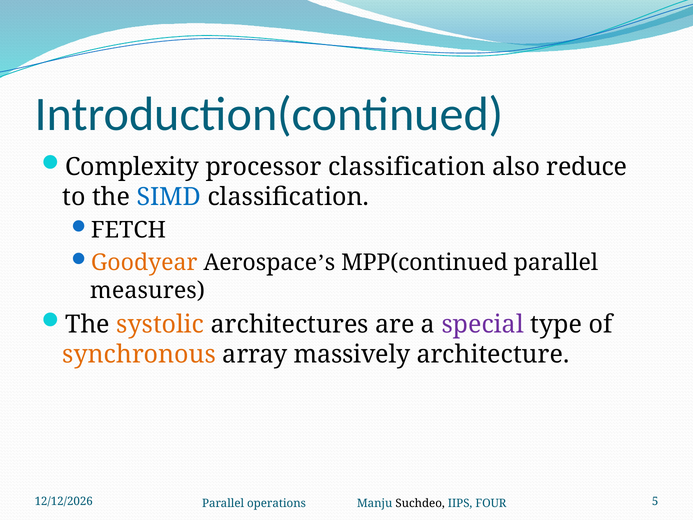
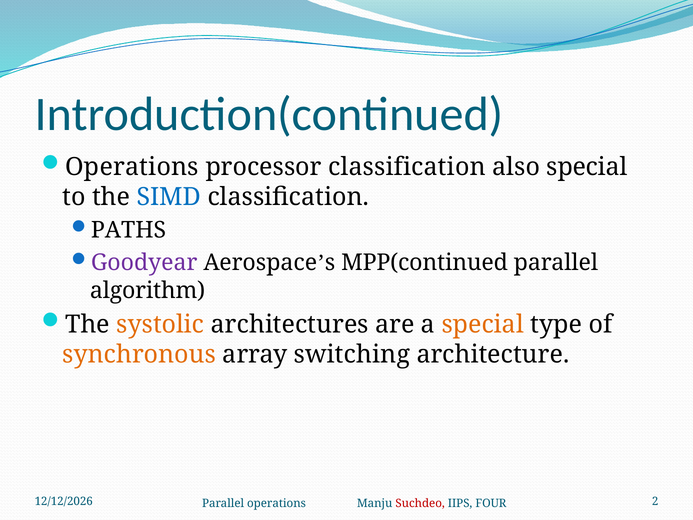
Complexity: Complexity -> Operations (132, 167)
also reduce: reduce -> special (587, 167)
FETCH: FETCH -> PATHS (129, 230)
Goodyear colour: orange -> purple (144, 263)
measures: measures -> algorithm (148, 290)
special colour: purple -> orange (483, 324)
massively: massively -> switching (352, 354)
5: 5 -> 2 (655, 501)
Suchdeo colour: black -> red (420, 503)
